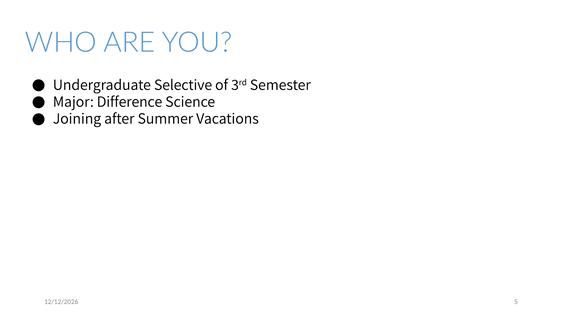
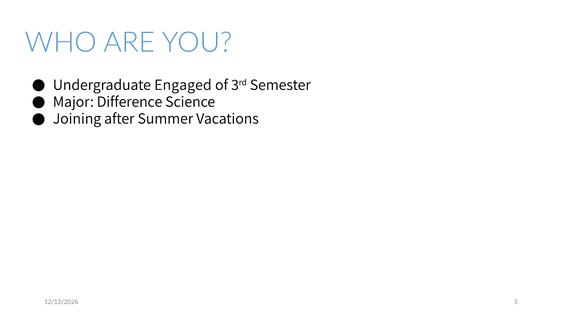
Selective: Selective -> Engaged (183, 85)
